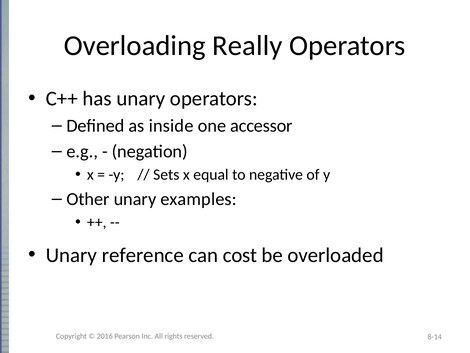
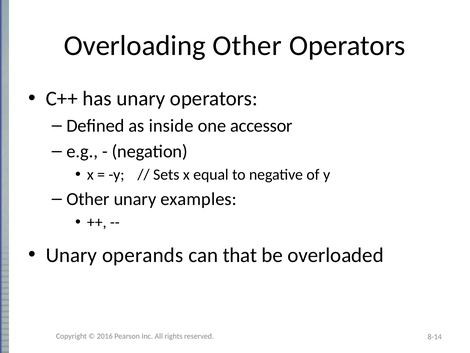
Overloading Really: Really -> Other (247, 45)
reference: reference -> operands (143, 255)
cost: cost -> that (240, 255)
